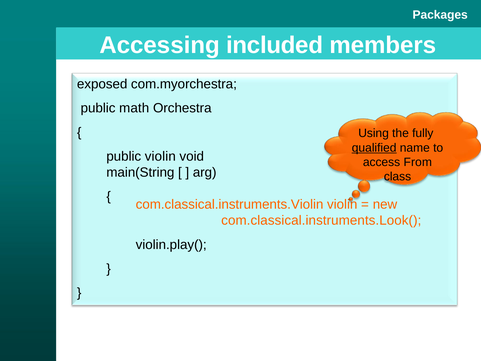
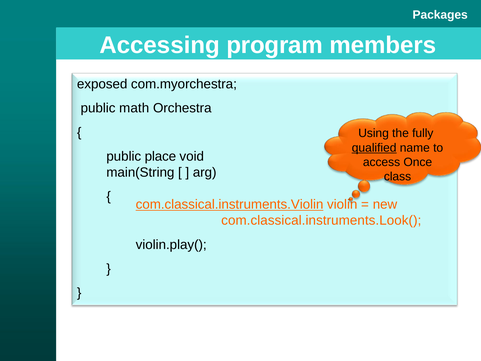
included: included -> program (275, 45)
public violin: violin -> place (160, 156)
From: From -> Once (418, 162)
com.classical.instruments.Violin underline: none -> present (230, 204)
